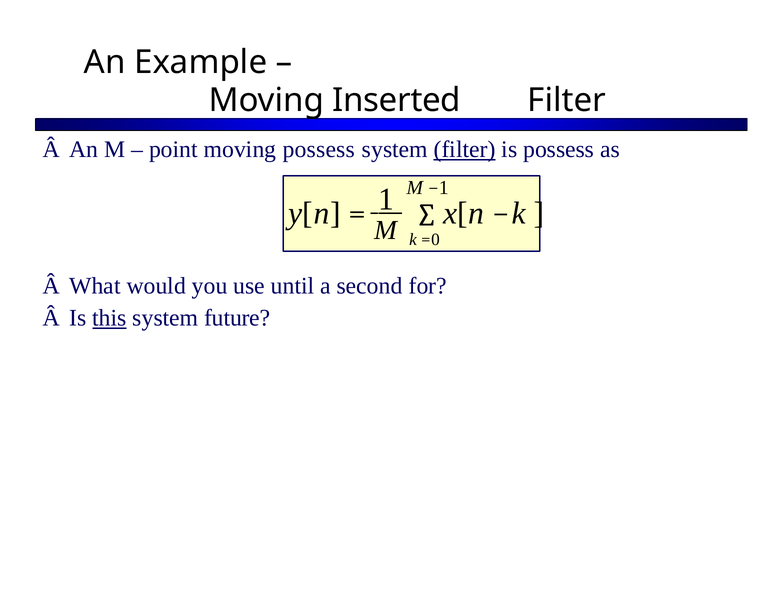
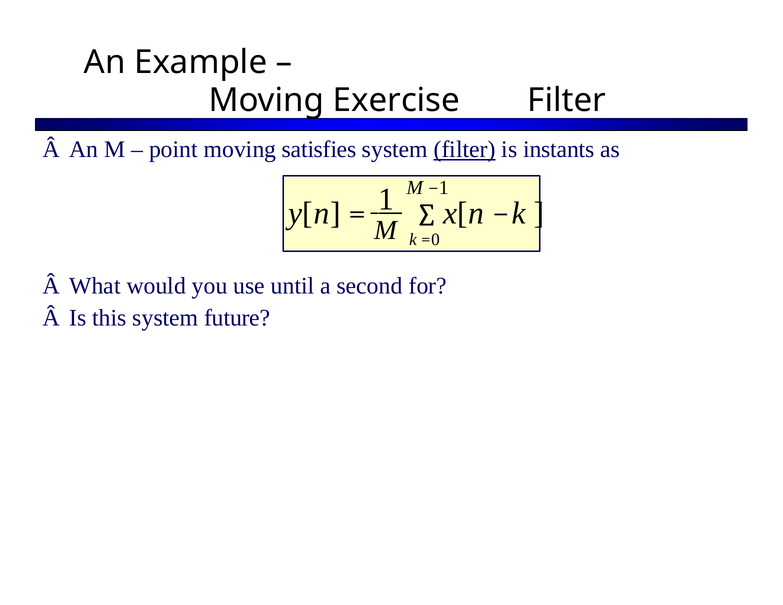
Inserted: Inserted -> Exercise (396, 100)
moving possess: possess -> satisfies (319, 150)
is possess: possess -> instants (559, 150)
this underline: present -> none (109, 318)
